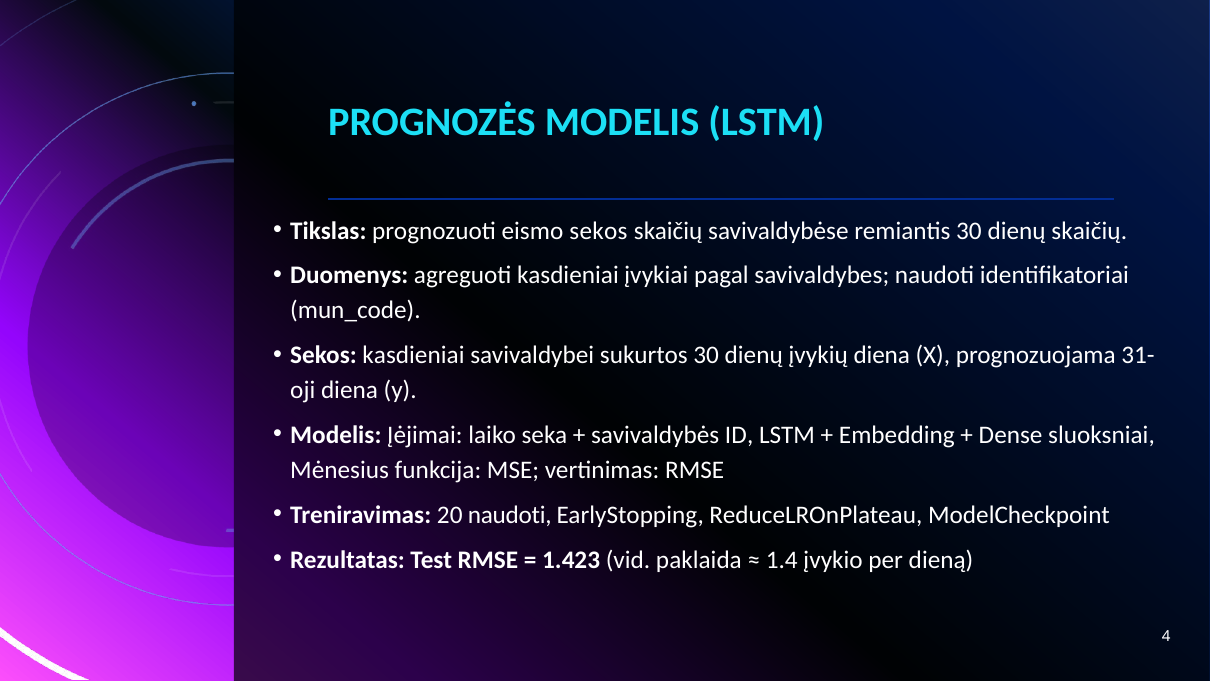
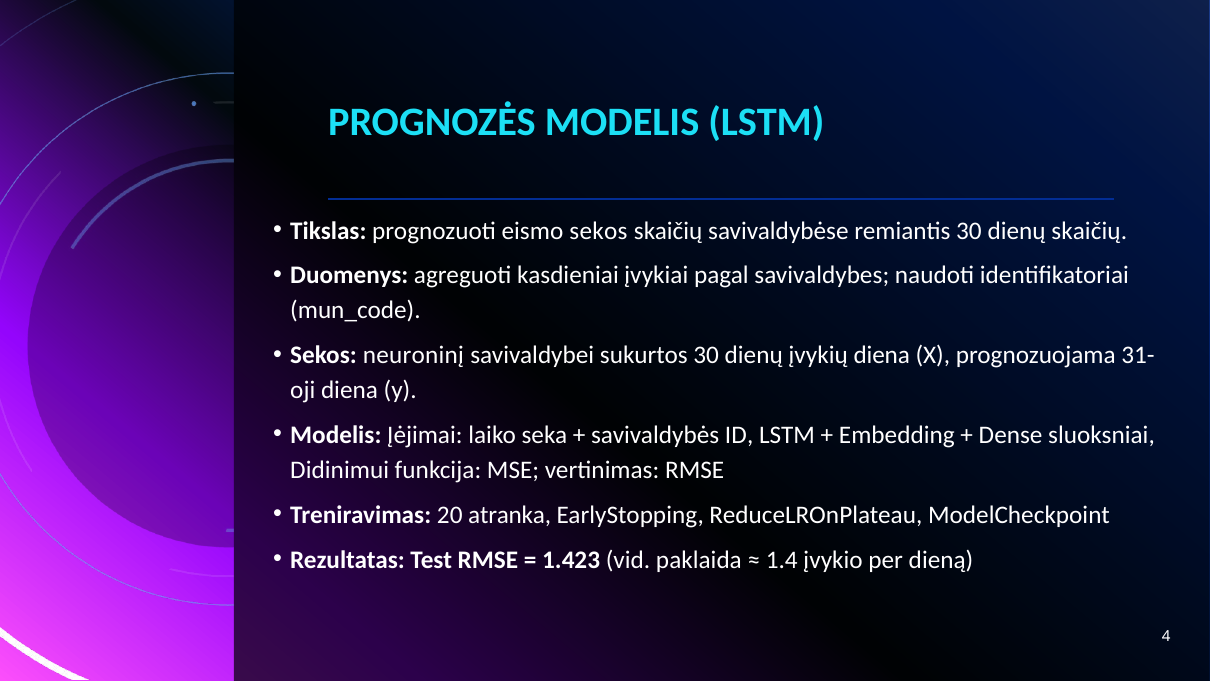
Sekos kasdieniai: kasdieniai -> neuroninį (413, 355)
Mėnesius: Mėnesius -> Didinimui (340, 470)
20 naudoti: naudoti -> atranka (510, 514)
